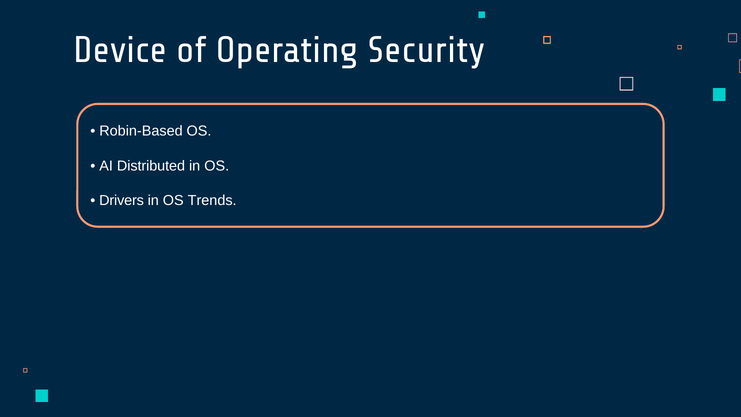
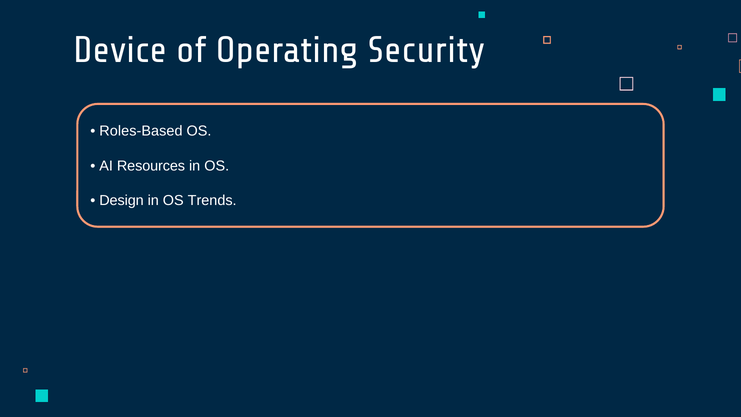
Robin-Based: Robin-Based -> Roles-Based (141, 131)
Distributed: Distributed -> Resources (151, 166)
Drivers: Drivers -> Design (122, 200)
